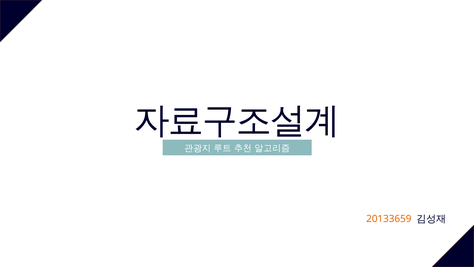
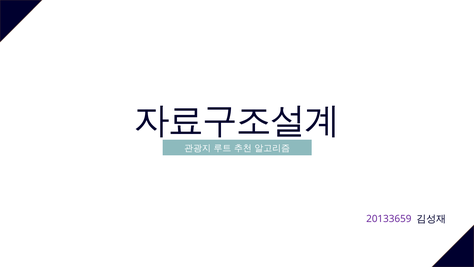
20133659 colour: orange -> purple (389, 219)
